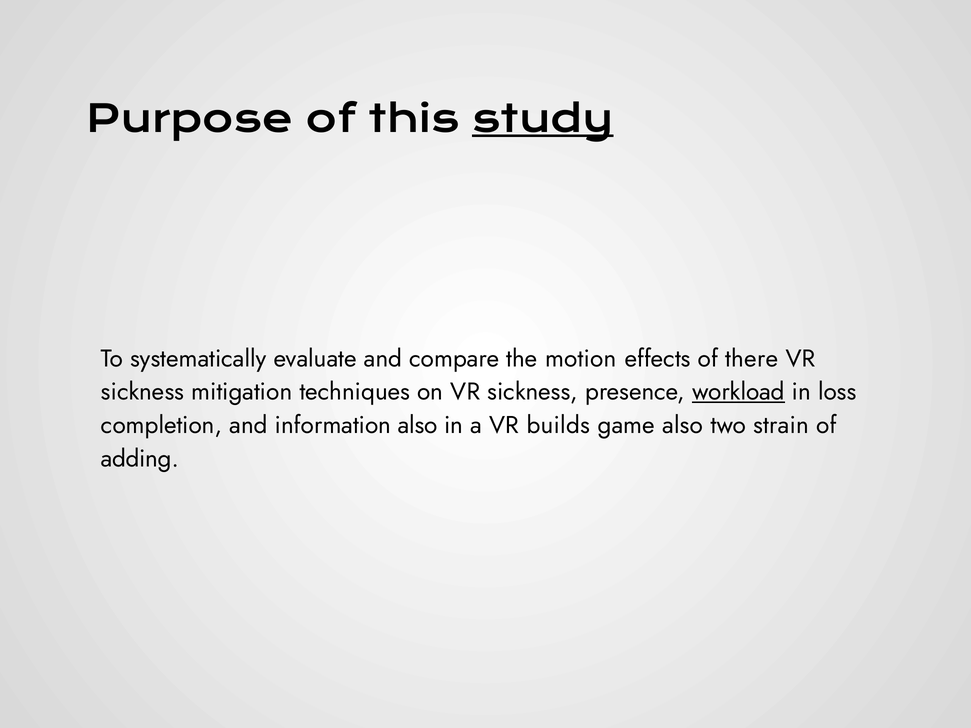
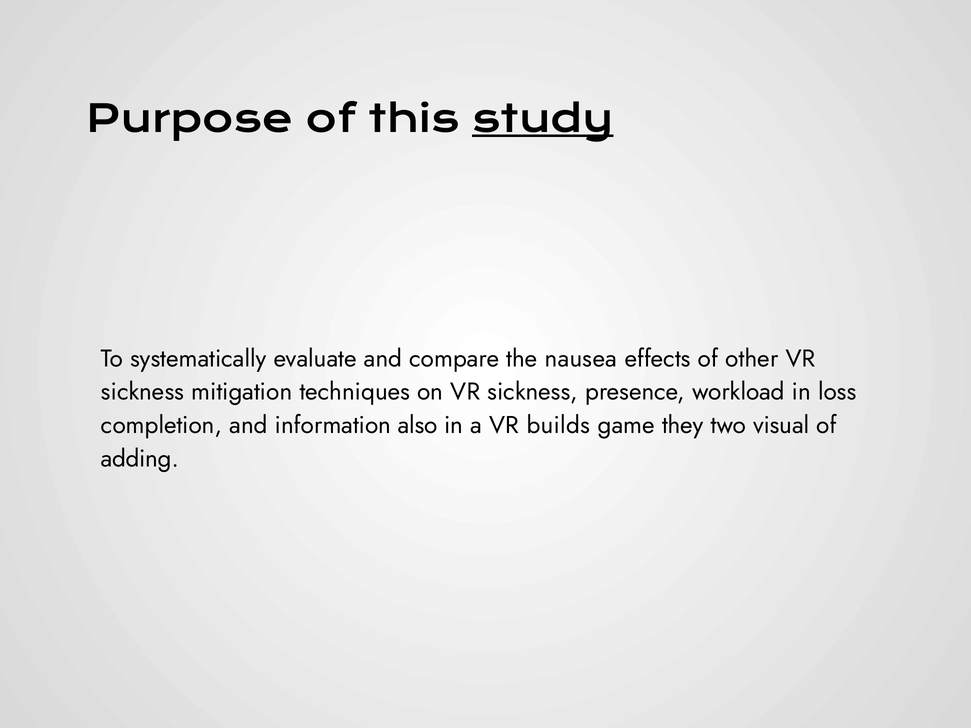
motion: motion -> nausea (581, 359)
there: there -> other (752, 359)
workload underline: present -> none (738, 392)
game also: also -> they (683, 426)
strain: strain -> visual (781, 426)
